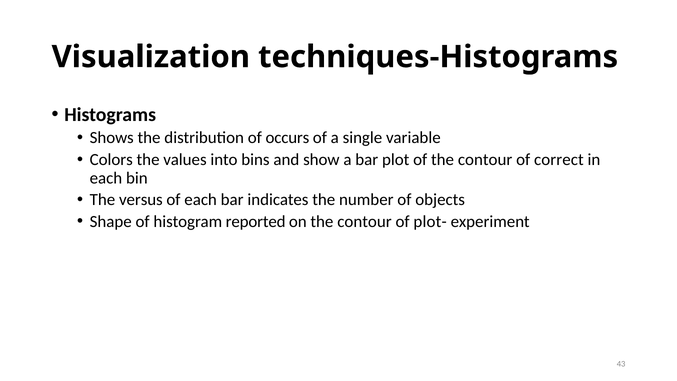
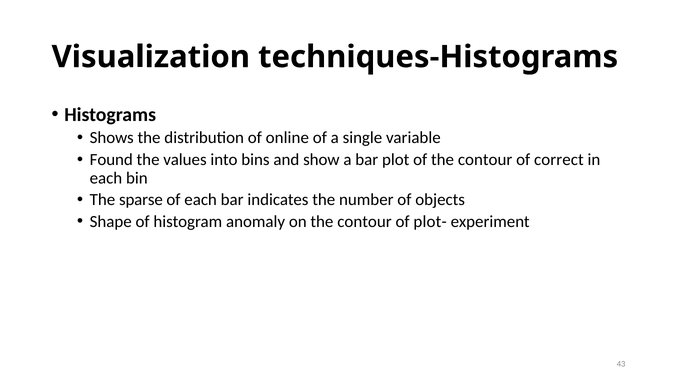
occurs: occurs -> online (287, 138)
Colors: Colors -> Found (111, 160)
versus: versus -> sparse (141, 200)
reported: reported -> anomaly (256, 221)
